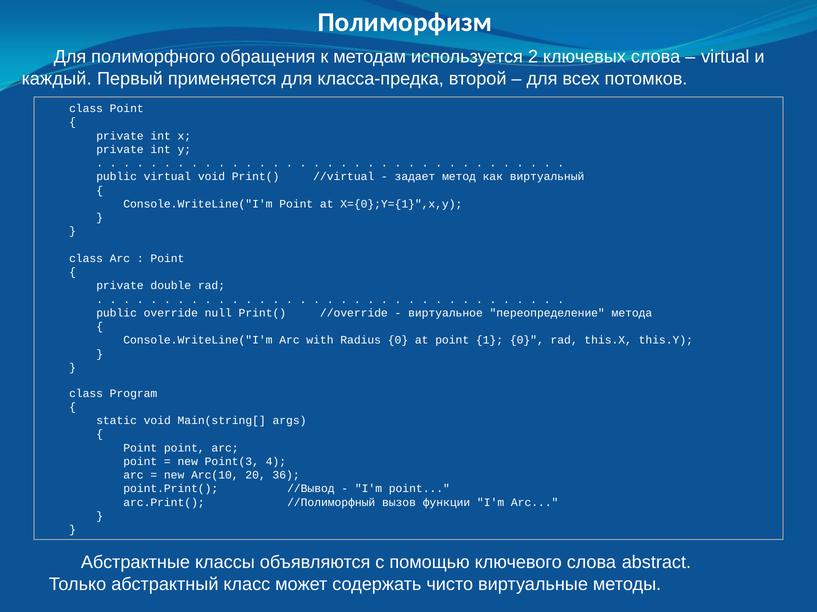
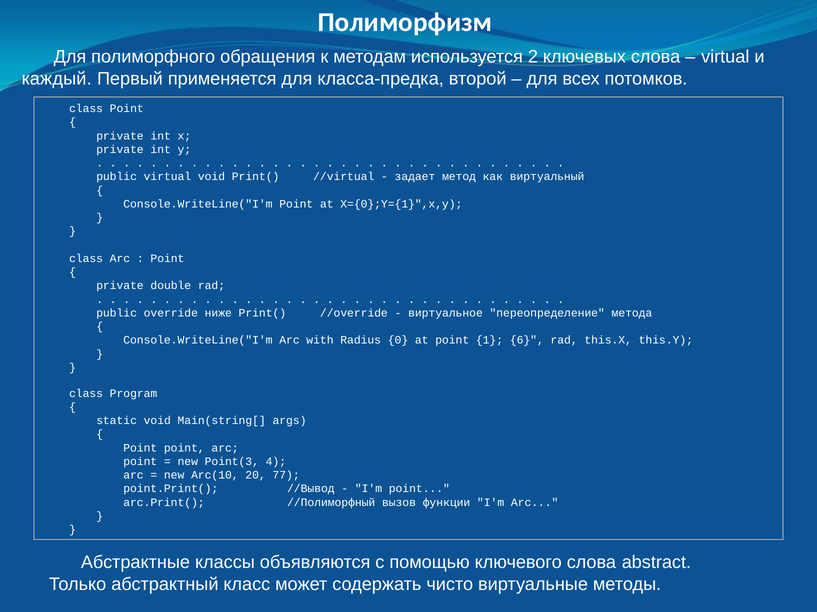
null: null -> ниже (218, 313)
1 0: 0 -> 6 (527, 341)
36: 36 -> 77 (286, 476)
